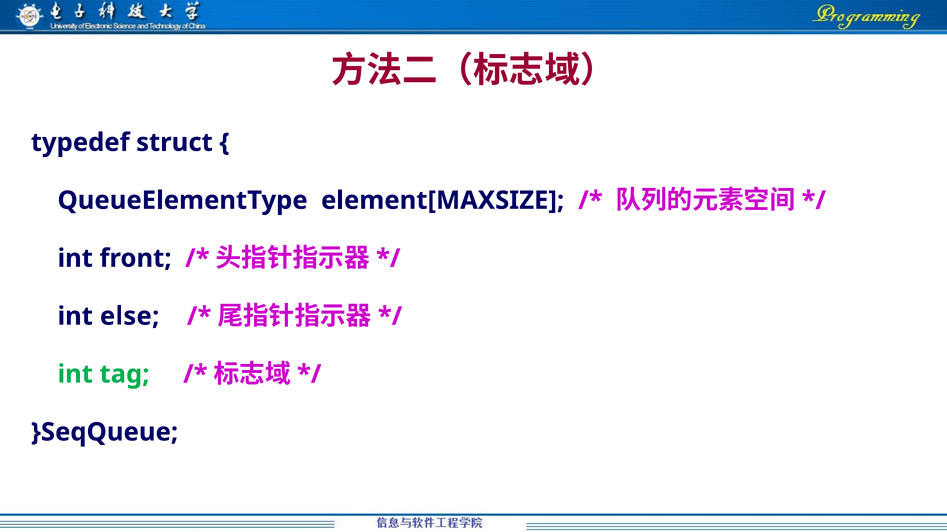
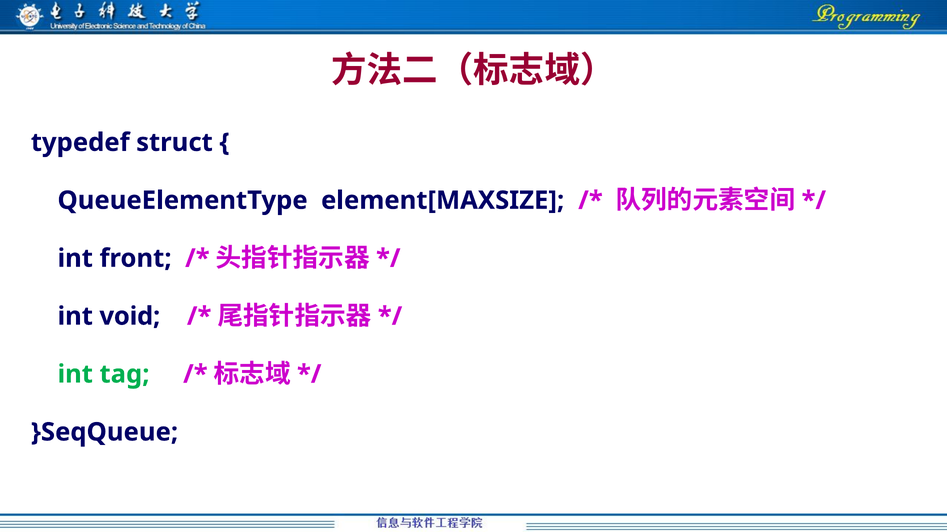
else: else -> void (130, 317)
